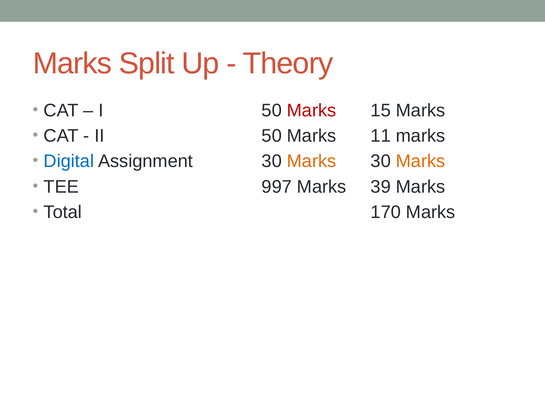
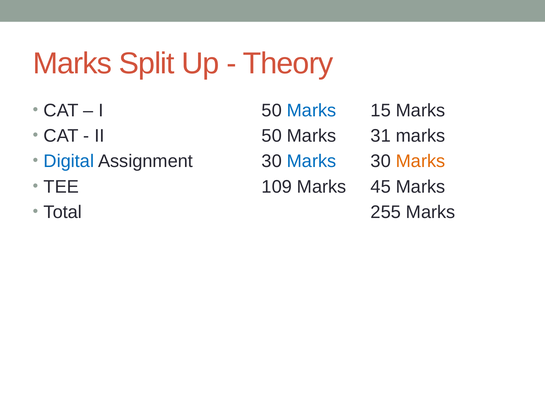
Marks colour: red -> blue (312, 110)
11: 11 -> 31 (381, 136)
Marks colour: orange -> blue (312, 161)
997: 997 -> 109 (277, 187)
39: 39 -> 45 (381, 187)
170: 170 -> 255 (386, 212)
